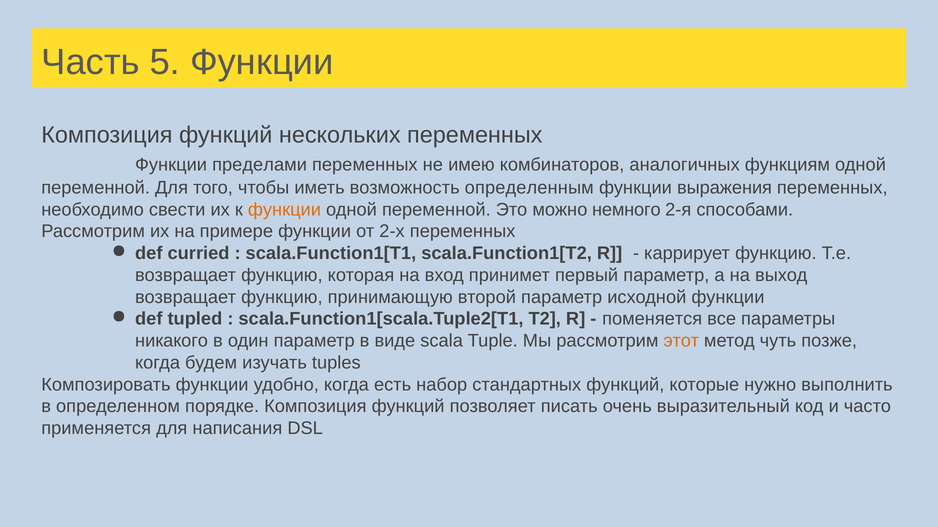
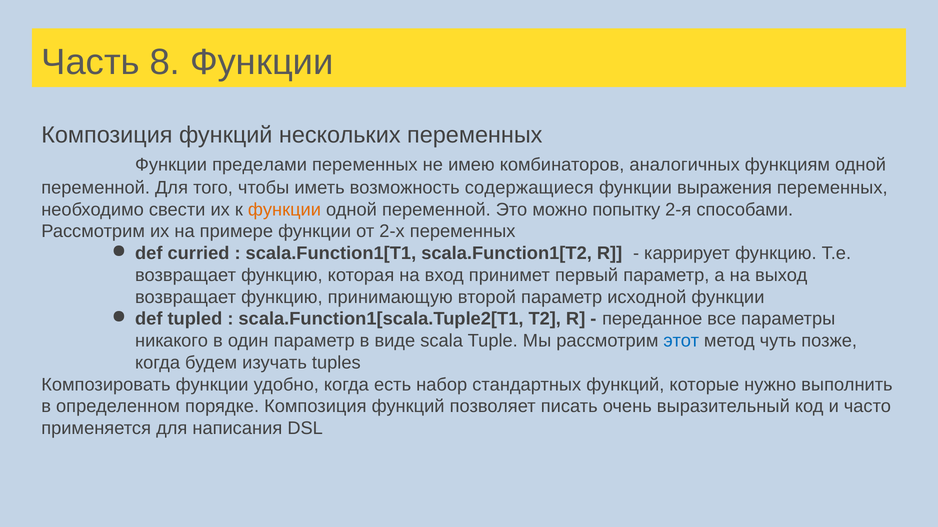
5: 5 -> 8 (165, 62)
определенным: определенным -> содержащиеся (529, 188)
немного: немного -> попытку (626, 210)
поменяется: поменяется -> переданное (652, 319)
этот colour: orange -> blue (681, 341)
